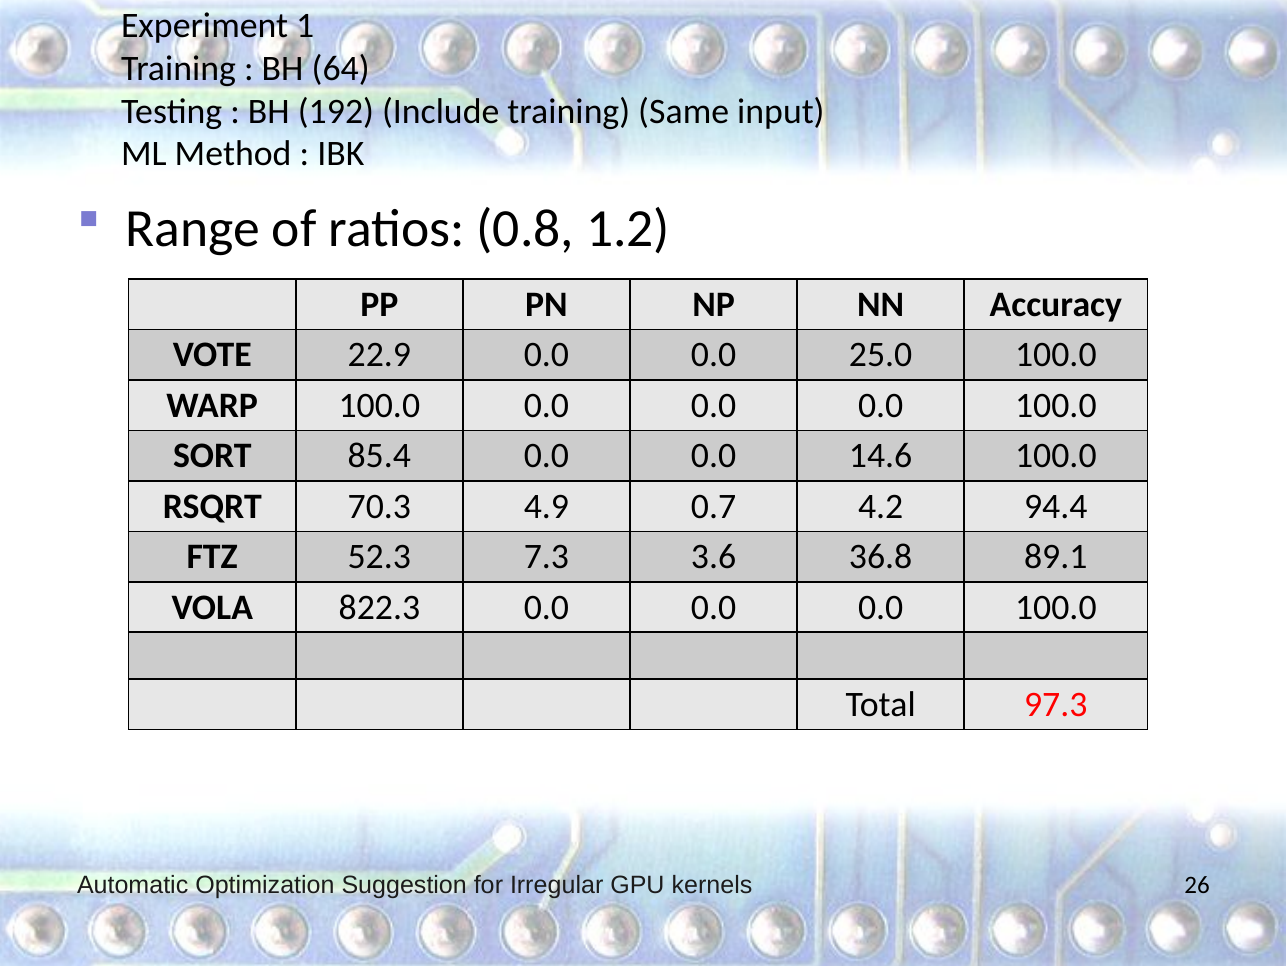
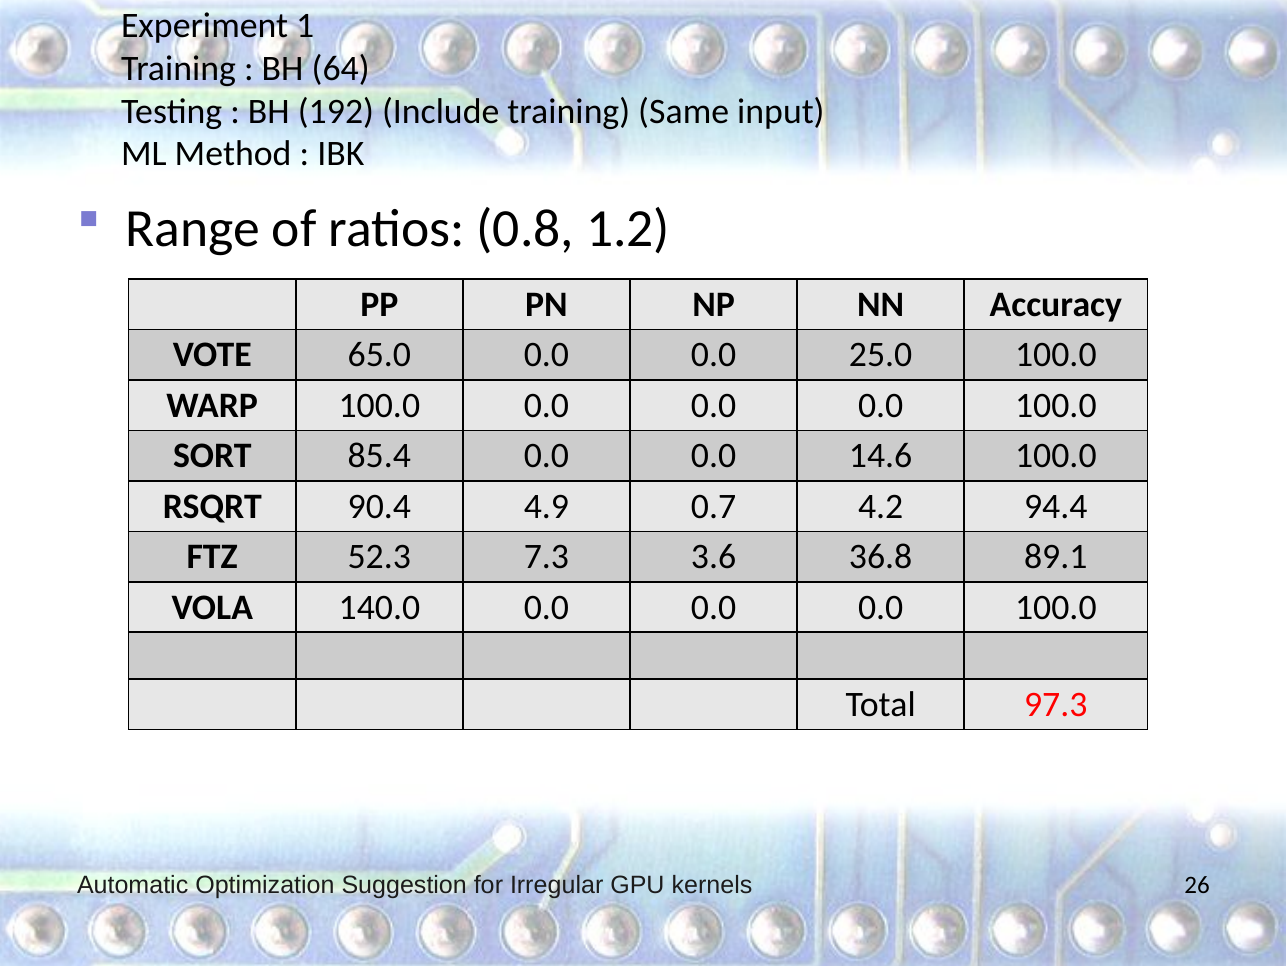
22.9: 22.9 -> 65.0 (379, 355)
70.3: 70.3 -> 90.4 (379, 506)
822.3: 822.3 -> 140.0 (379, 607)
